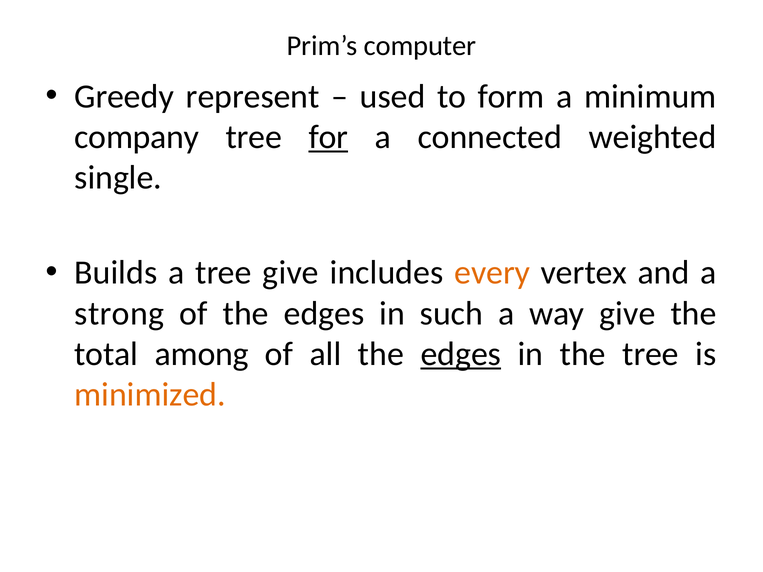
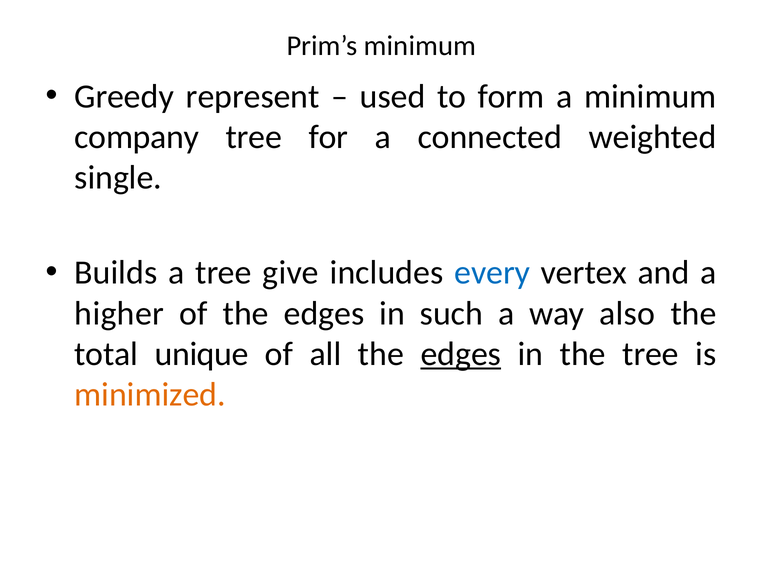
Prim’s computer: computer -> minimum (420, 46)
for underline: present -> none (329, 137)
every colour: orange -> blue (492, 273)
strong: strong -> higher (119, 314)
way give: give -> also (627, 314)
among: among -> unique (202, 354)
